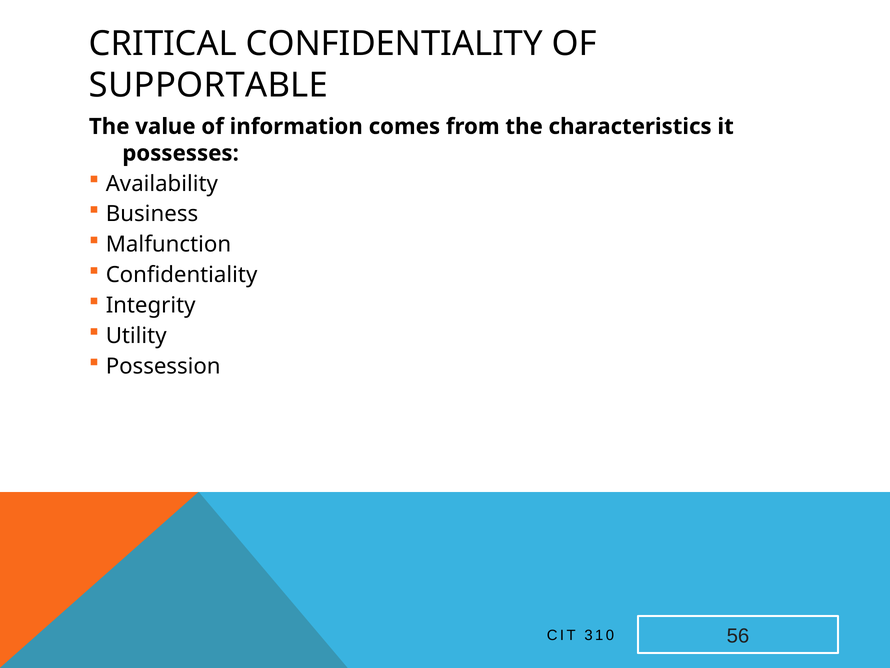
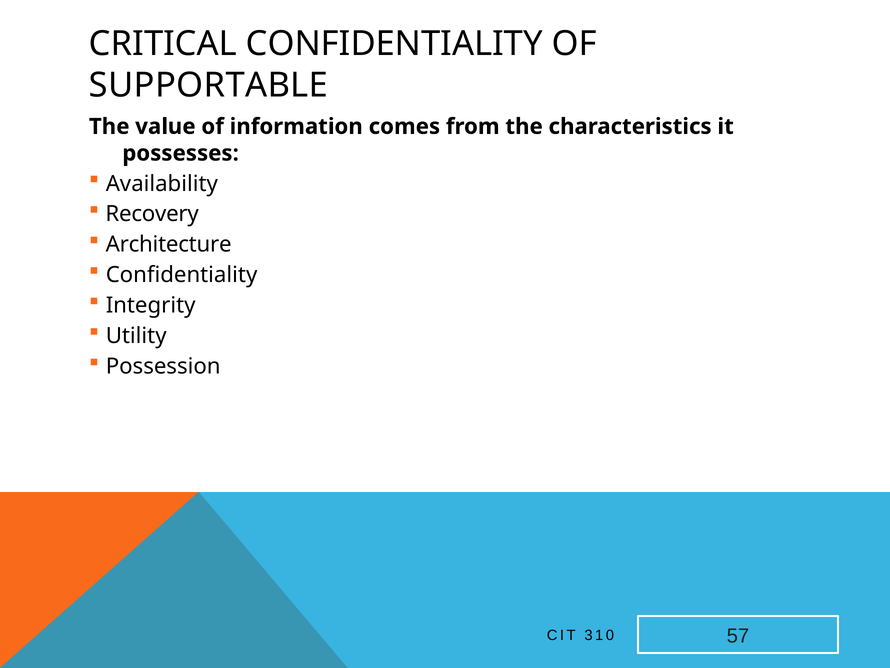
Business: Business -> Recovery (152, 214)
Malfunction: Malfunction -> Architecture (169, 244)
56: 56 -> 57 (738, 636)
